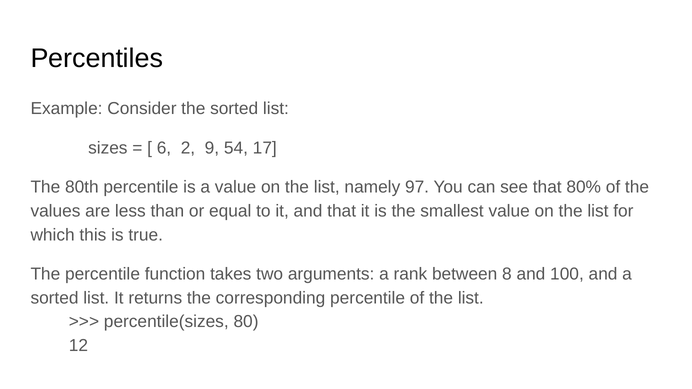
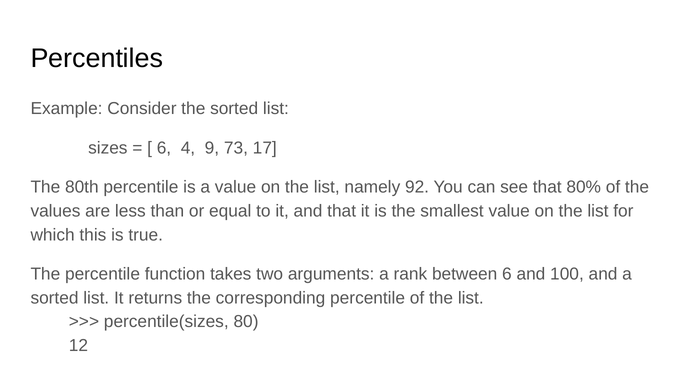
2: 2 -> 4 (188, 148)
54: 54 -> 73 (236, 148)
97: 97 -> 92 (417, 187)
between 8: 8 -> 6 (507, 274)
